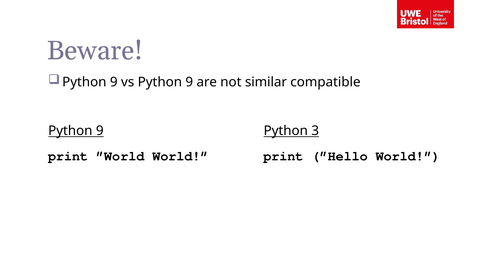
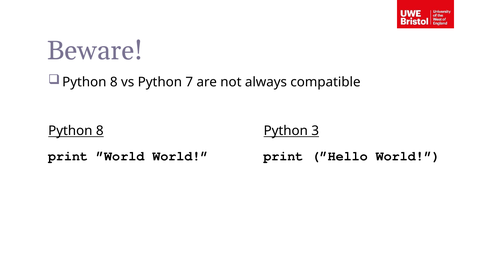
9: 9 -> 8 (114, 82)
vs Python 9: 9 -> 7 (189, 82)
similar: similar -> always (266, 82)
9: 9 -> 8 (100, 131)
